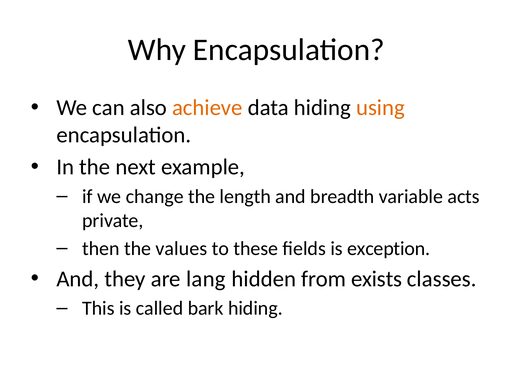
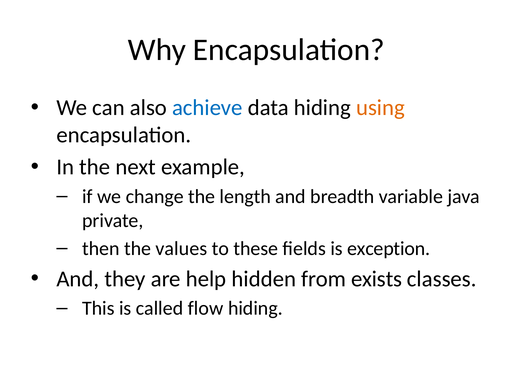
achieve colour: orange -> blue (207, 108)
acts: acts -> java (464, 196)
lang: lang -> help (206, 279)
bark: bark -> flow (206, 308)
